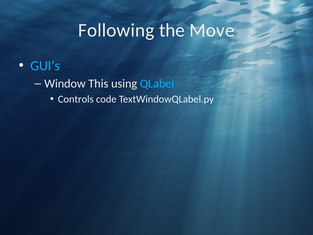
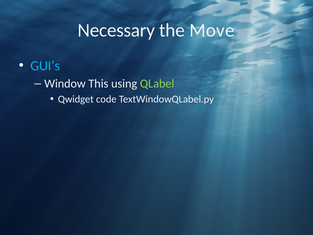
Following: Following -> Necessary (116, 30)
QLabel colour: light blue -> light green (157, 84)
Controls: Controls -> Qwidget (76, 99)
